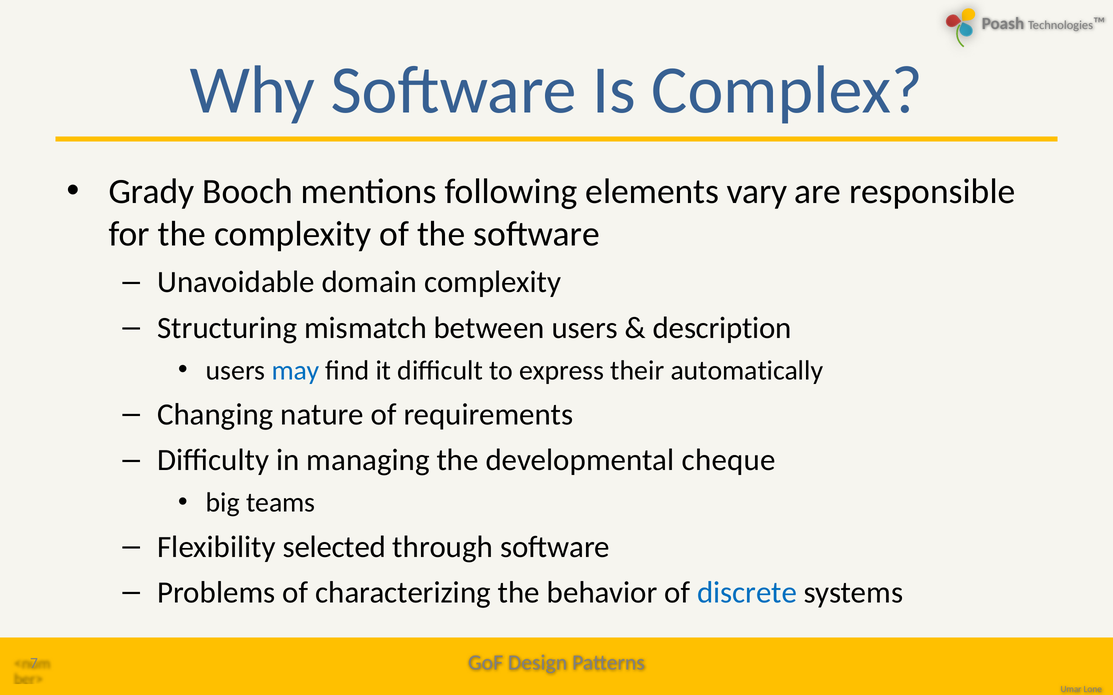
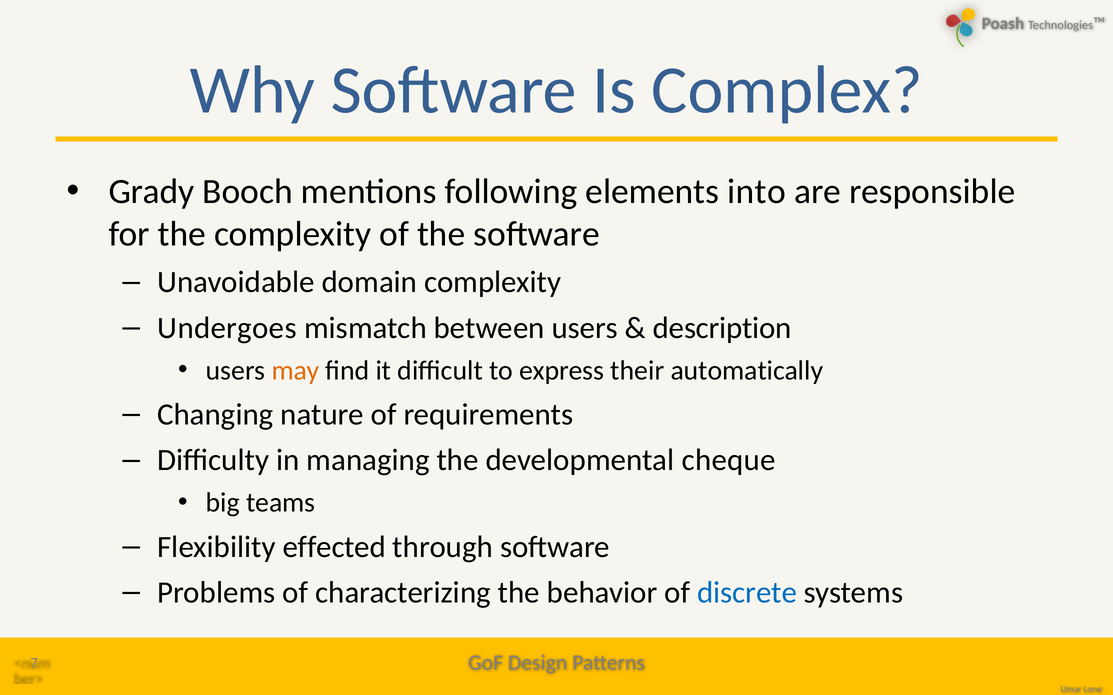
vary: vary -> into (757, 192)
Structuring: Structuring -> Undergoes (227, 328)
may colour: blue -> orange (295, 371)
selected: selected -> effected (334, 547)
